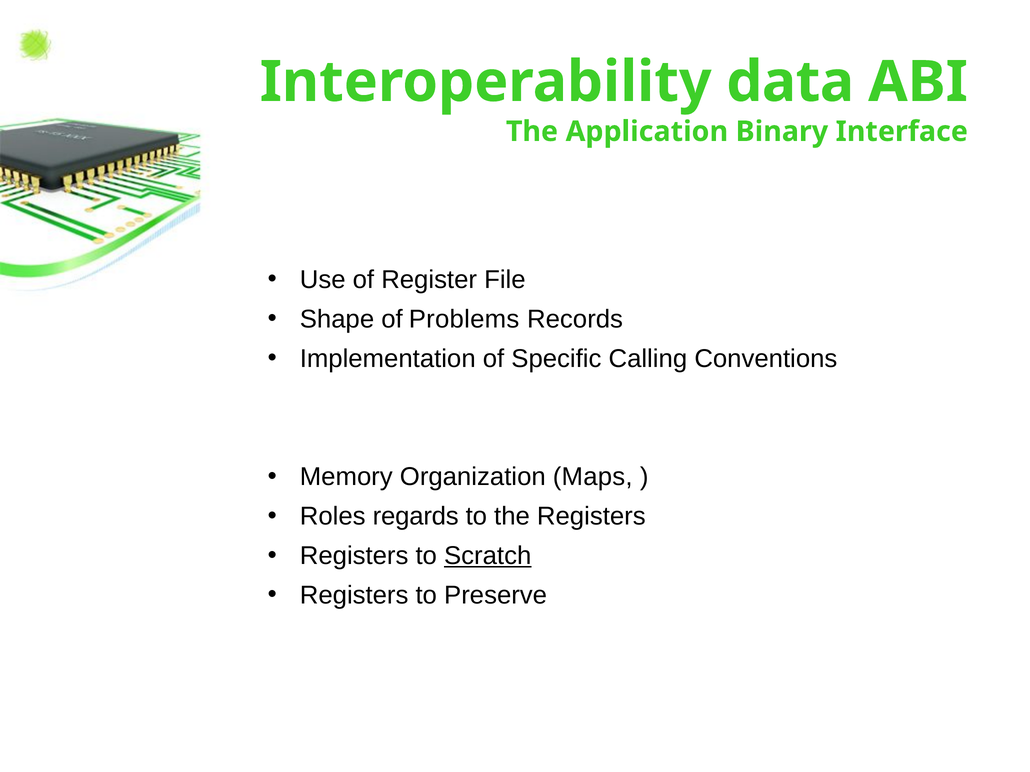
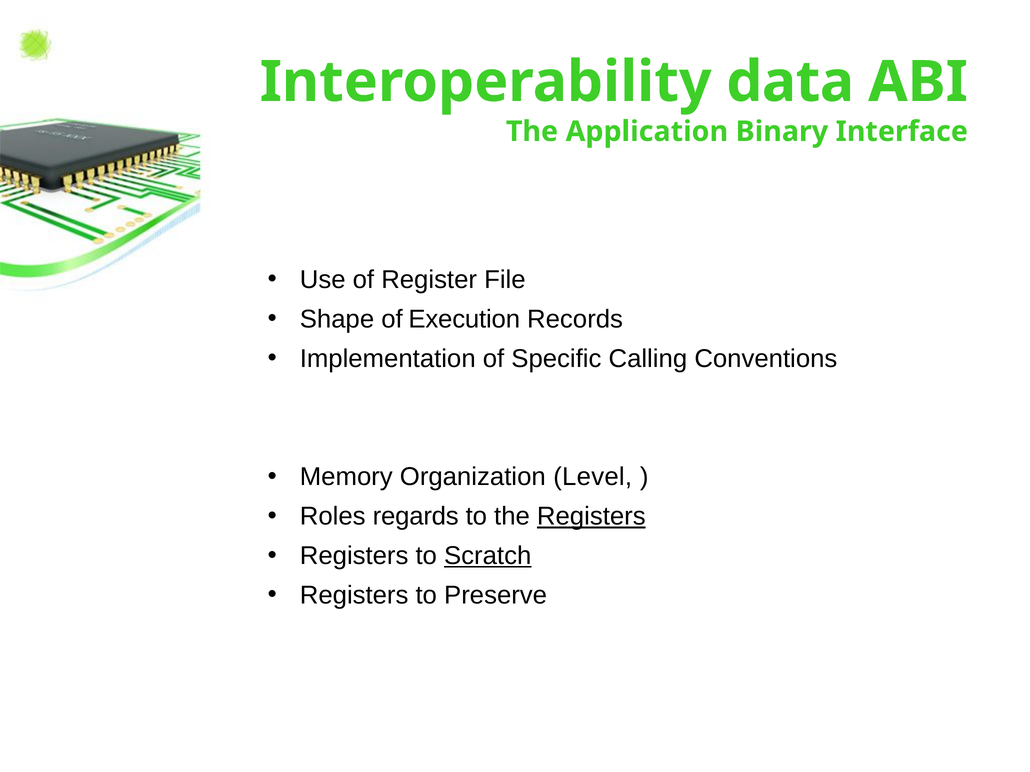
Problems: Problems -> Execution (464, 319)
Maps: Maps -> Level (593, 477)
Registers underline: none -> present (591, 517)
